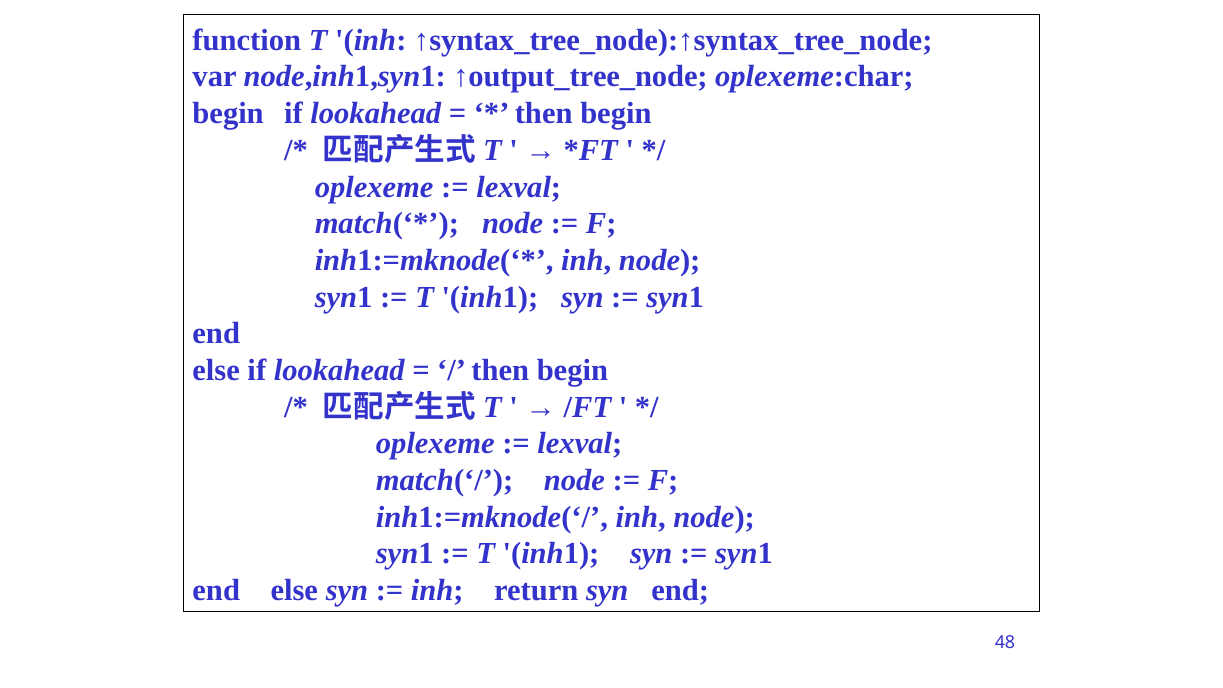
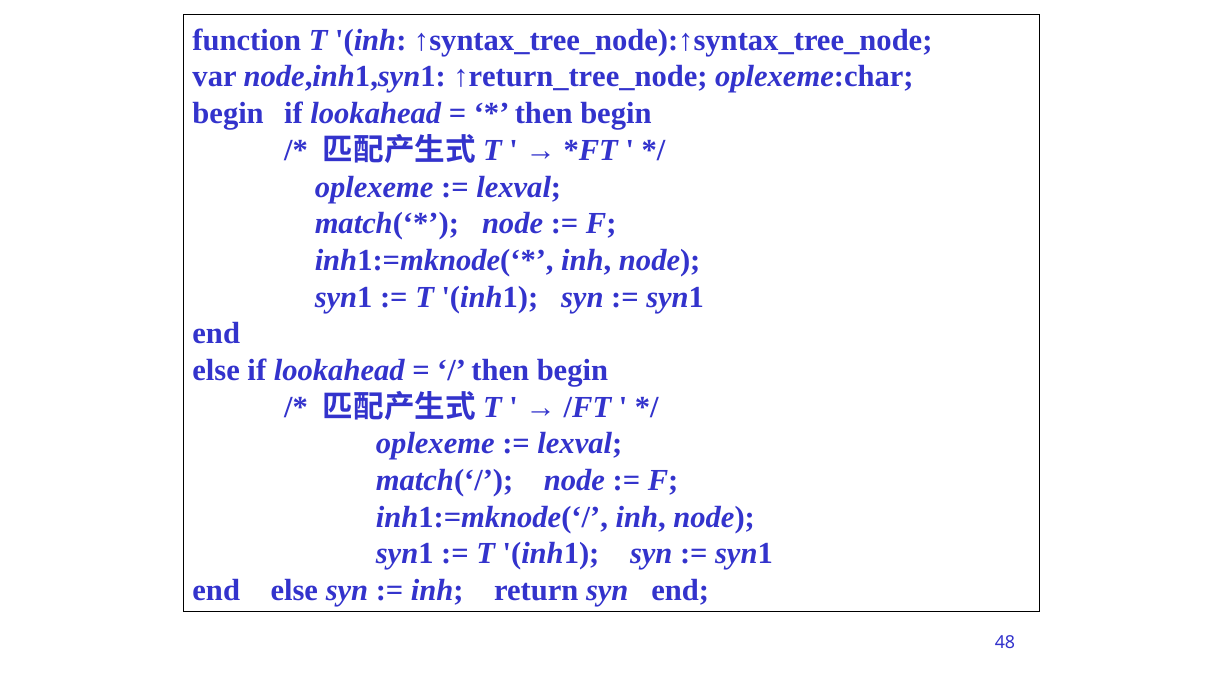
↑output_tree_node: ↑output_tree_node -> ↑return_tree_node (580, 77)
